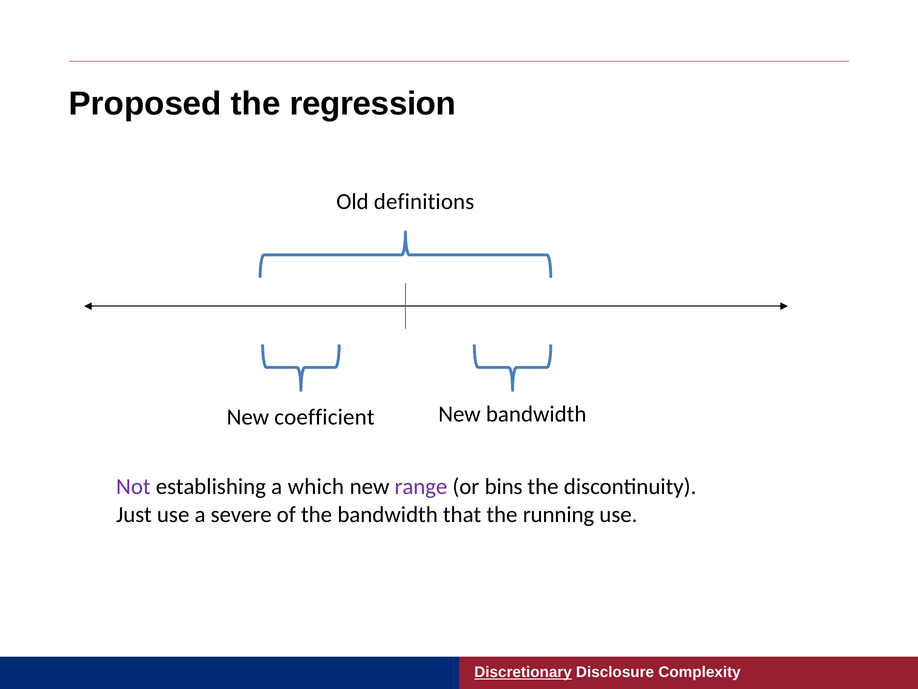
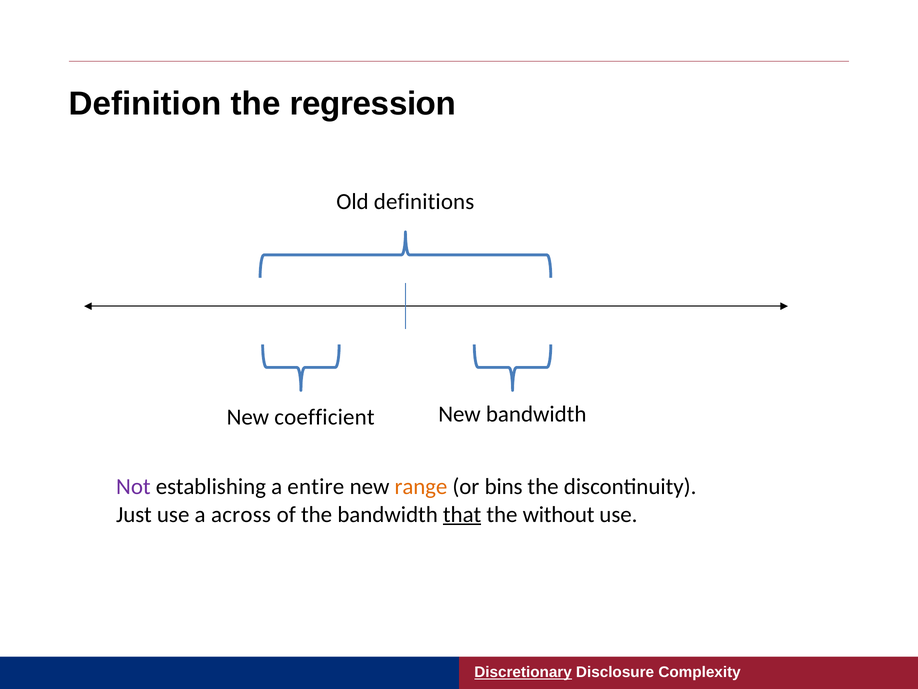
Proposed: Proposed -> Definition (145, 104)
which: which -> entire (316, 487)
range colour: purple -> orange (421, 487)
severe: severe -> across (241, 514)
that underline: none -> present (462, 514)
running: running -> without (559, 514)
